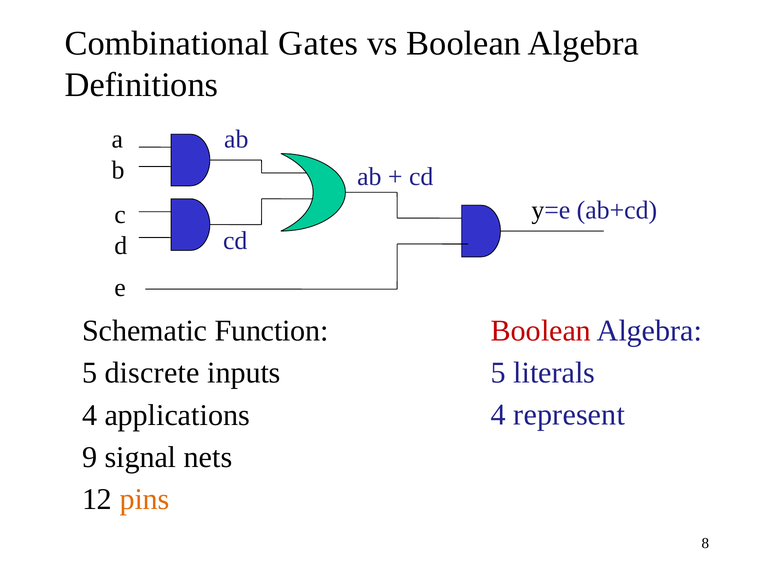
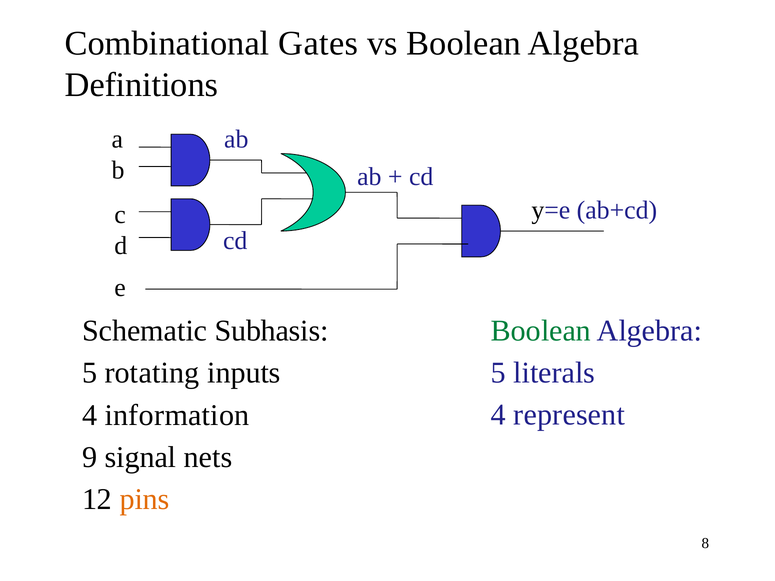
Function: Function -> Subhasis (272, 331)
Boolean colour: red -> green (541, 331)
discrete: discrete -> rotating (152, 373)
applications: applications -> information (177, 415)
